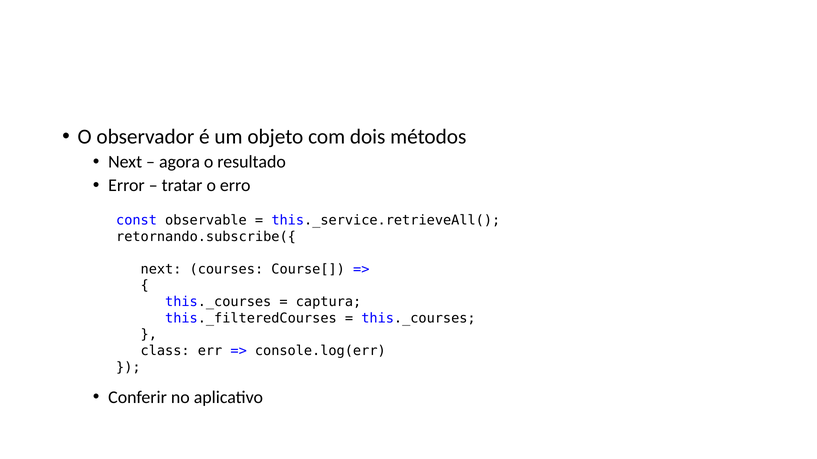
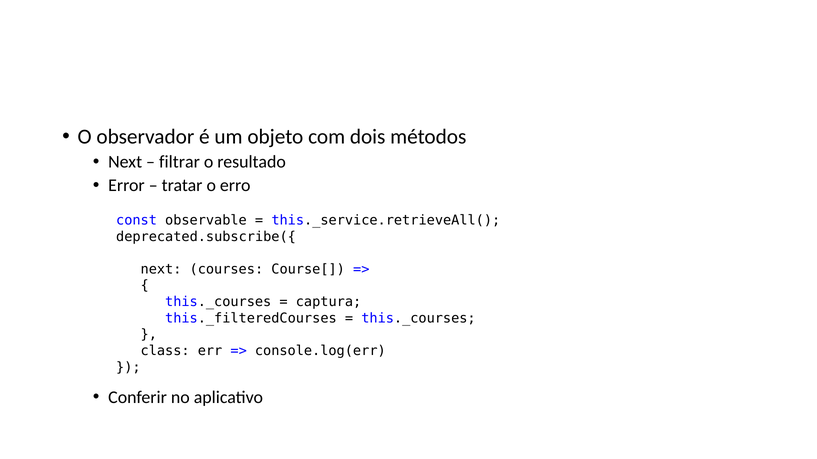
agora: agora -> filtrar (179, 162)
retornando.subscribe({: retornando.subscribe({ -> deprecated.subscribe({ (206, 237)
